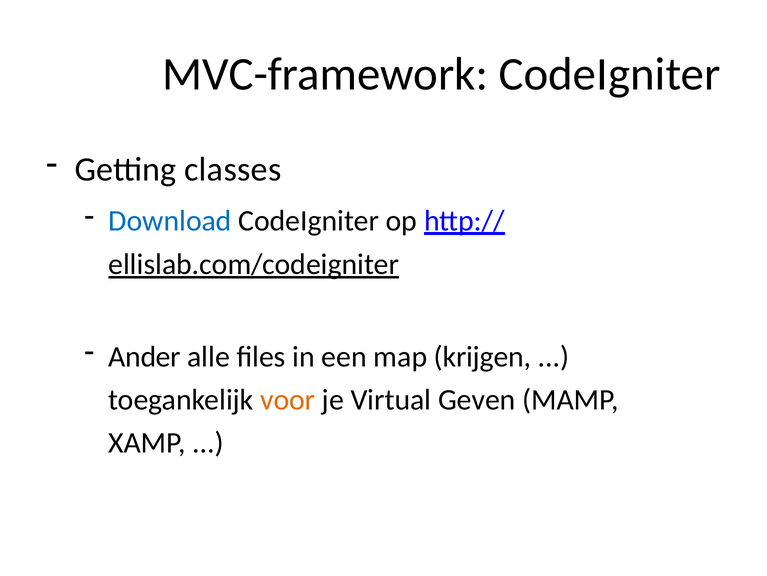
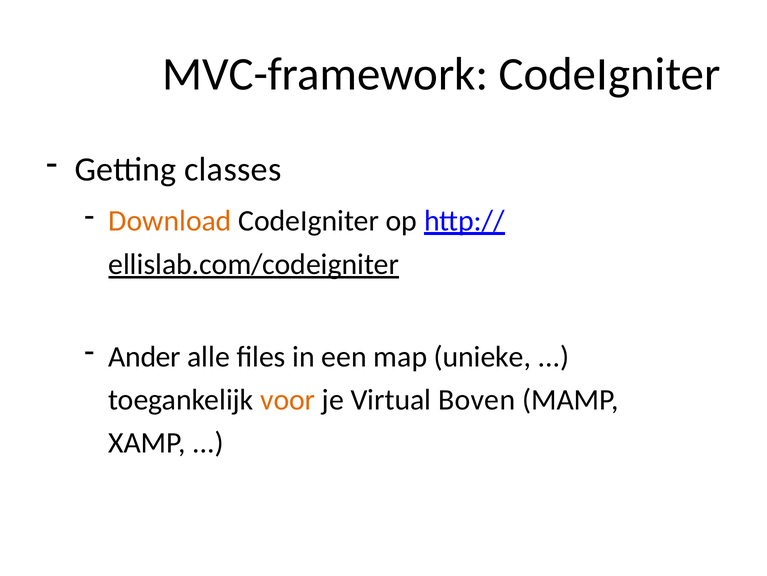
Download colour: blue -> orange (170, 220)
krijgen: krijgen -> unieke (482, 357)
Geven: Geven -> Boven (477, 399)
